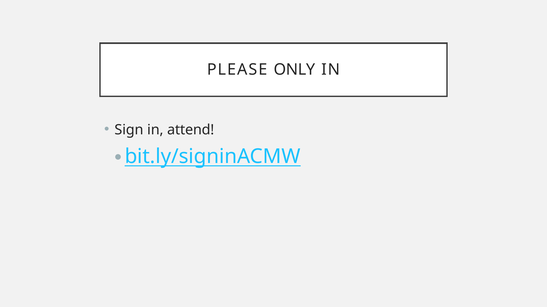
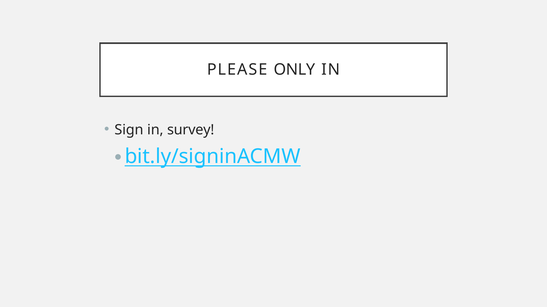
attend: attend -> survey (191, 130)
